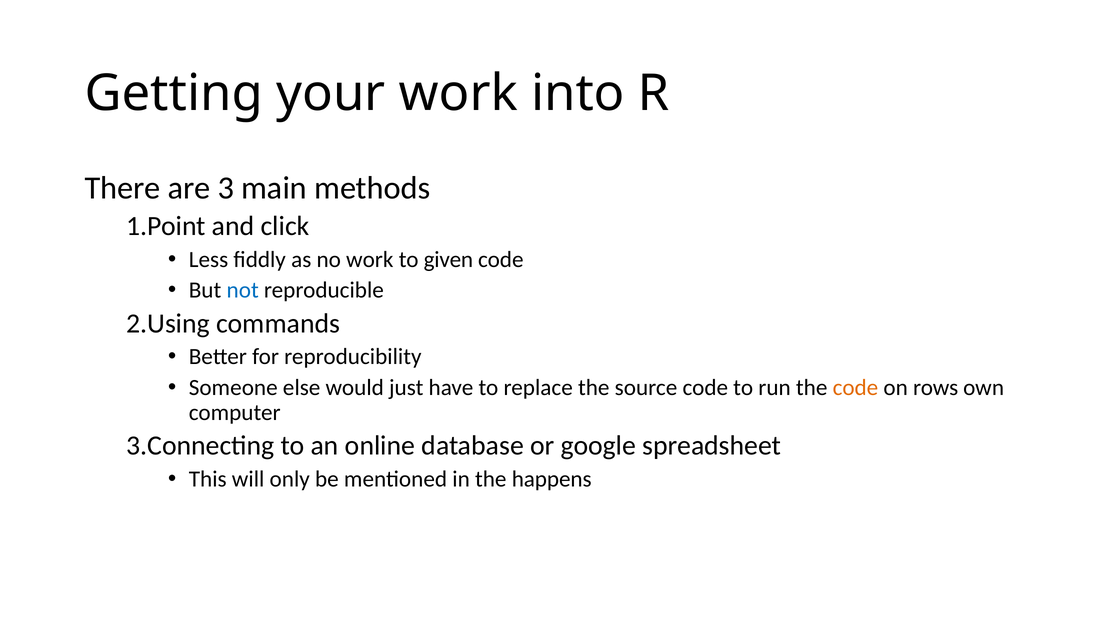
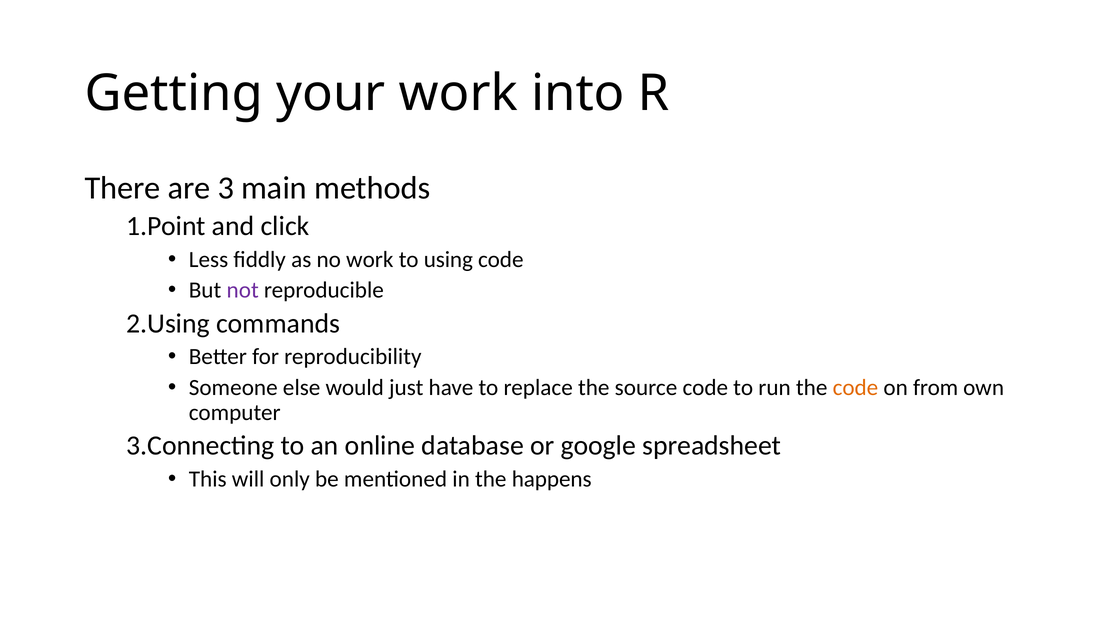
given: given -> using (448, 259)
not colour: blue -> purple (243, 290)
rows: rows -> from (936, 387)
